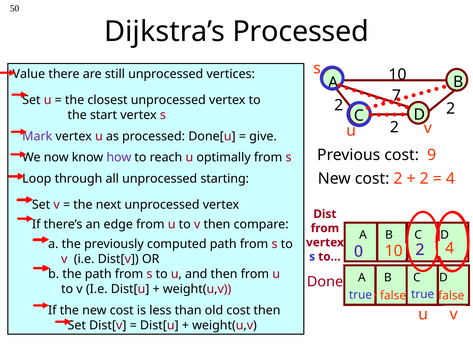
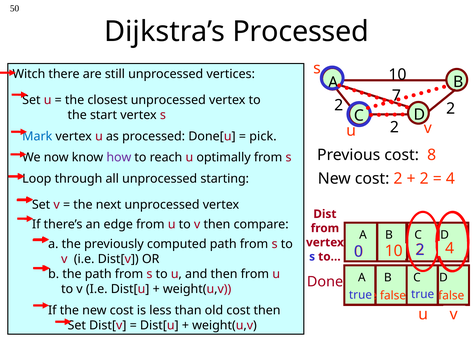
Value: Value -> Witch (29, 74)
Mark colour: purple -> blue (37, 136)
give: give -> pick (263, 136)
9: 9 -> 8 (432, 155)
